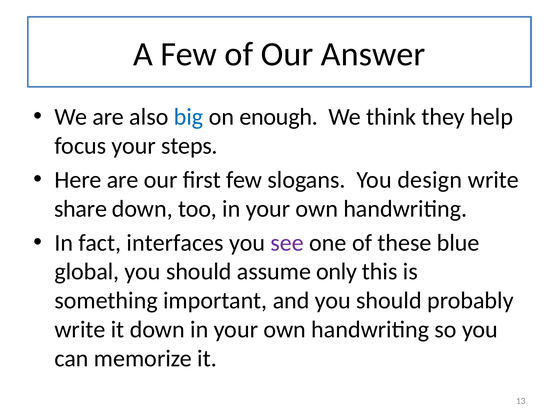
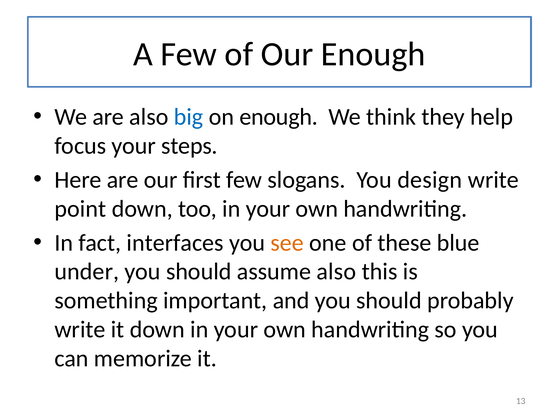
Our Answer: Answer -> Enough (373, 54)
share: share -> point (80, 208)
see colour: purple -> orange (287, 242)
global: global -> under (87, 271)
assume only: only -> also (336, 271)
